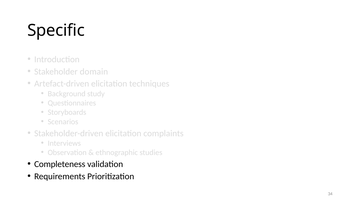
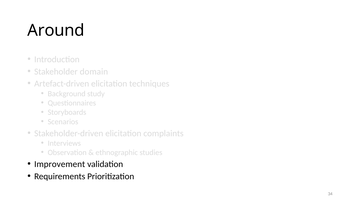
Specific: Specific -> Around (56, 30)
Completeness: Completeness -> Improvement (60, 164)
